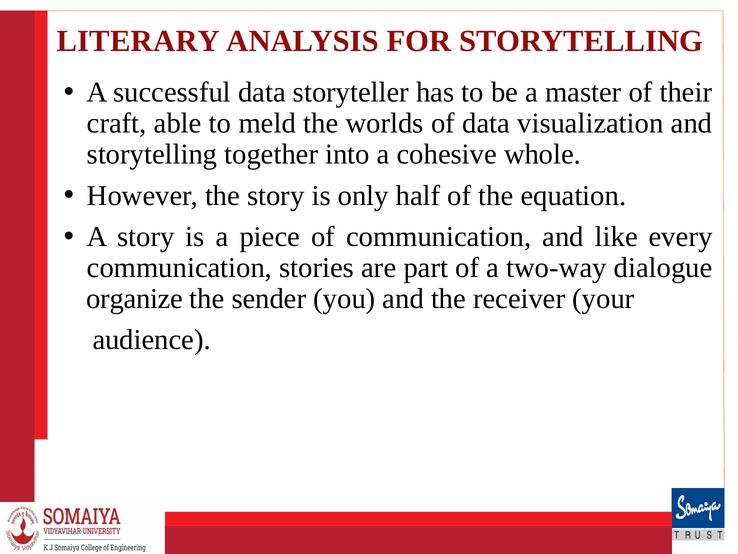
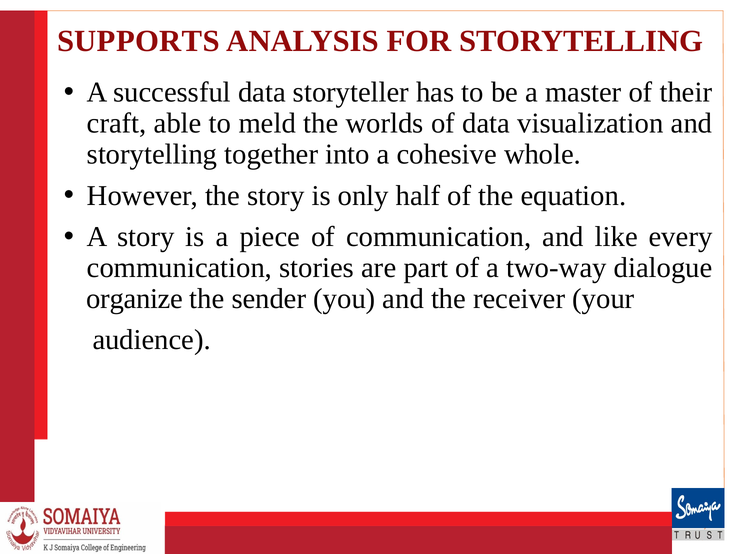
LITERARY: LITERARY -> SUPPORTS (138, 41)
